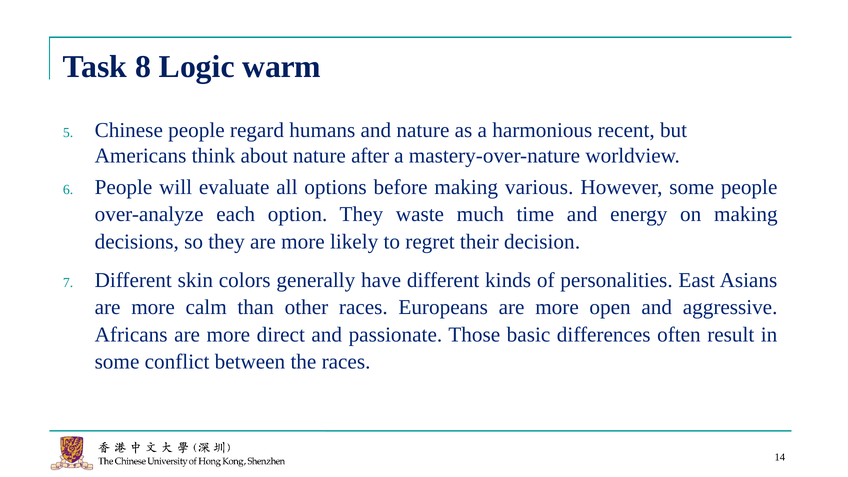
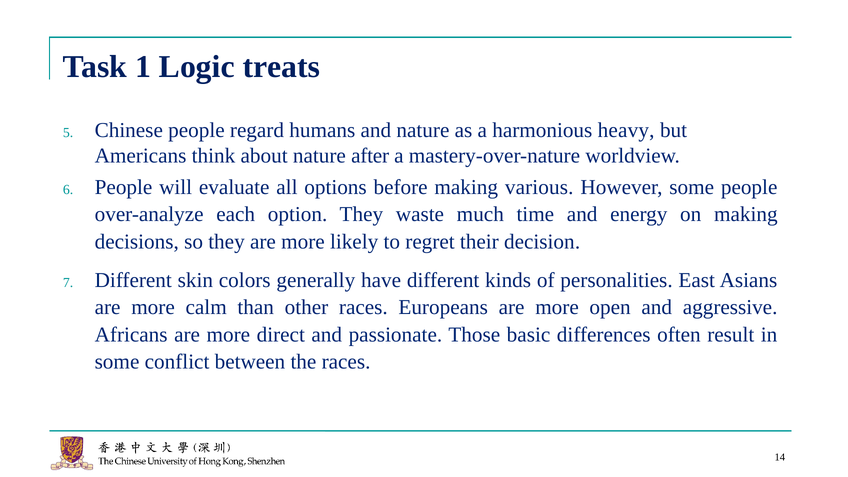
8: 8 -> 1 (143, 67)
warm: warm -> treats (281, 67)
recent: recent -> heavy (626, 130)
